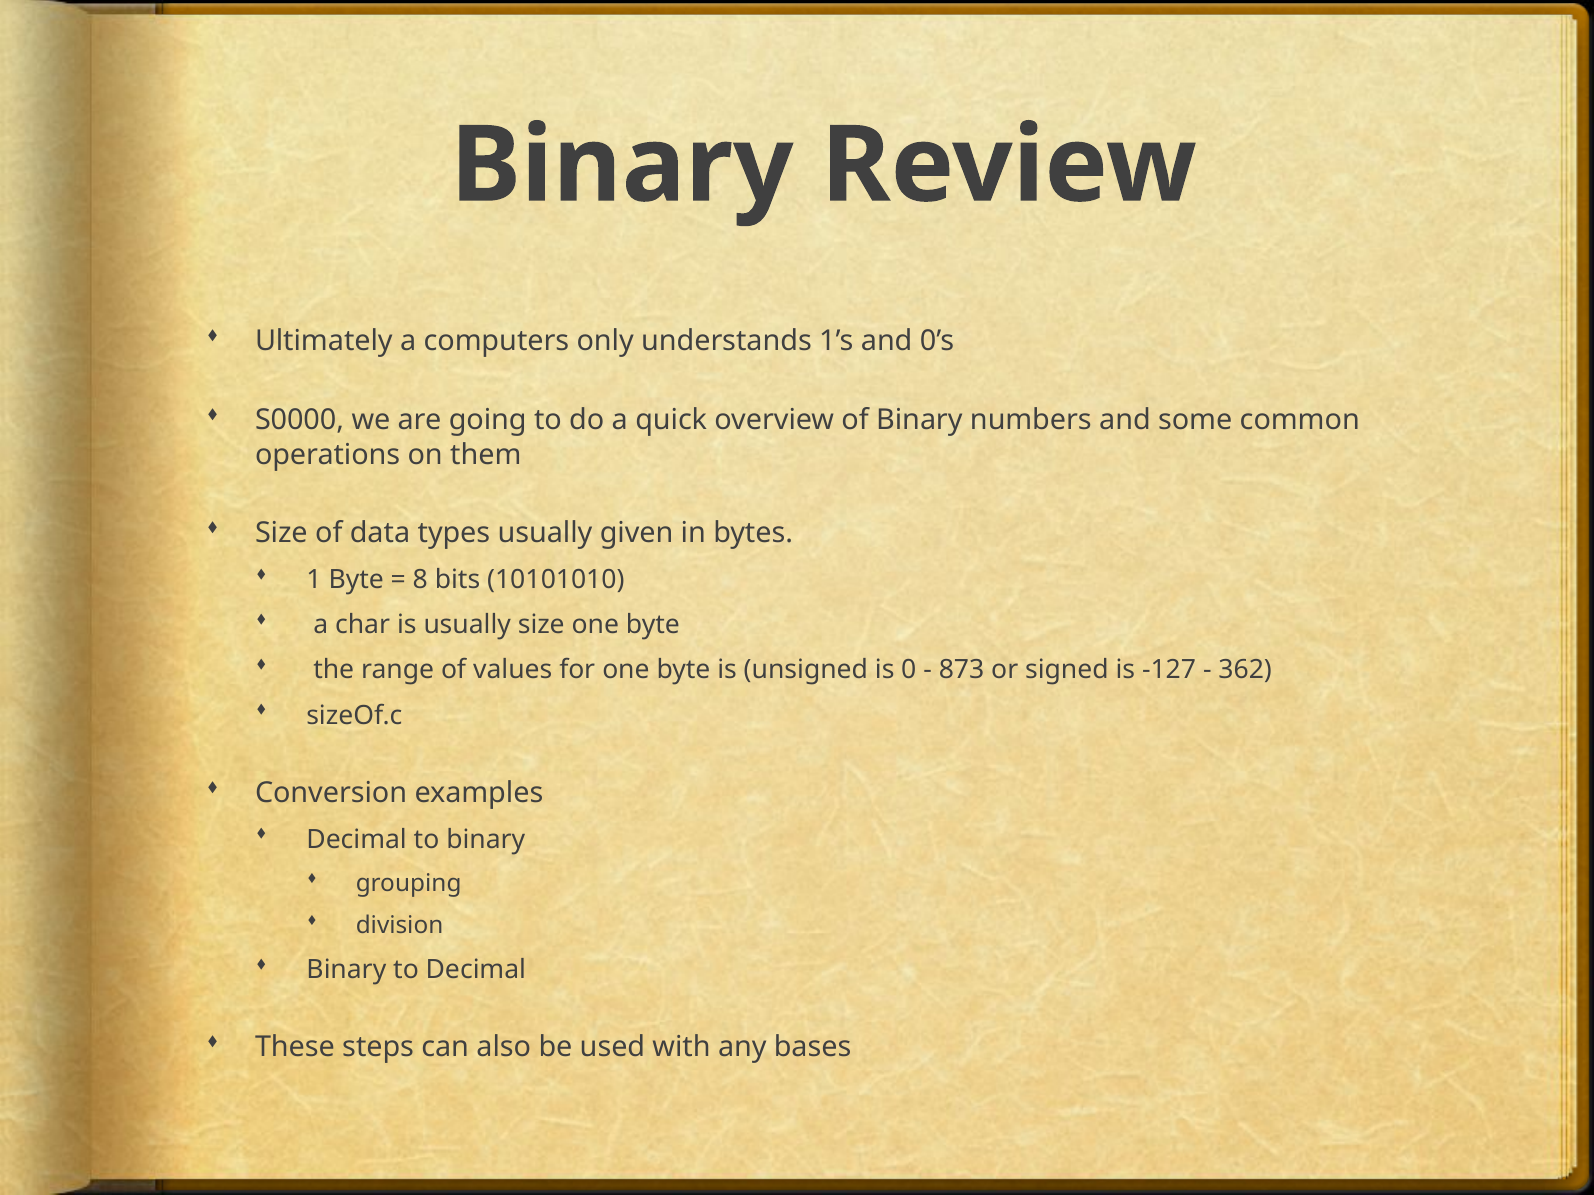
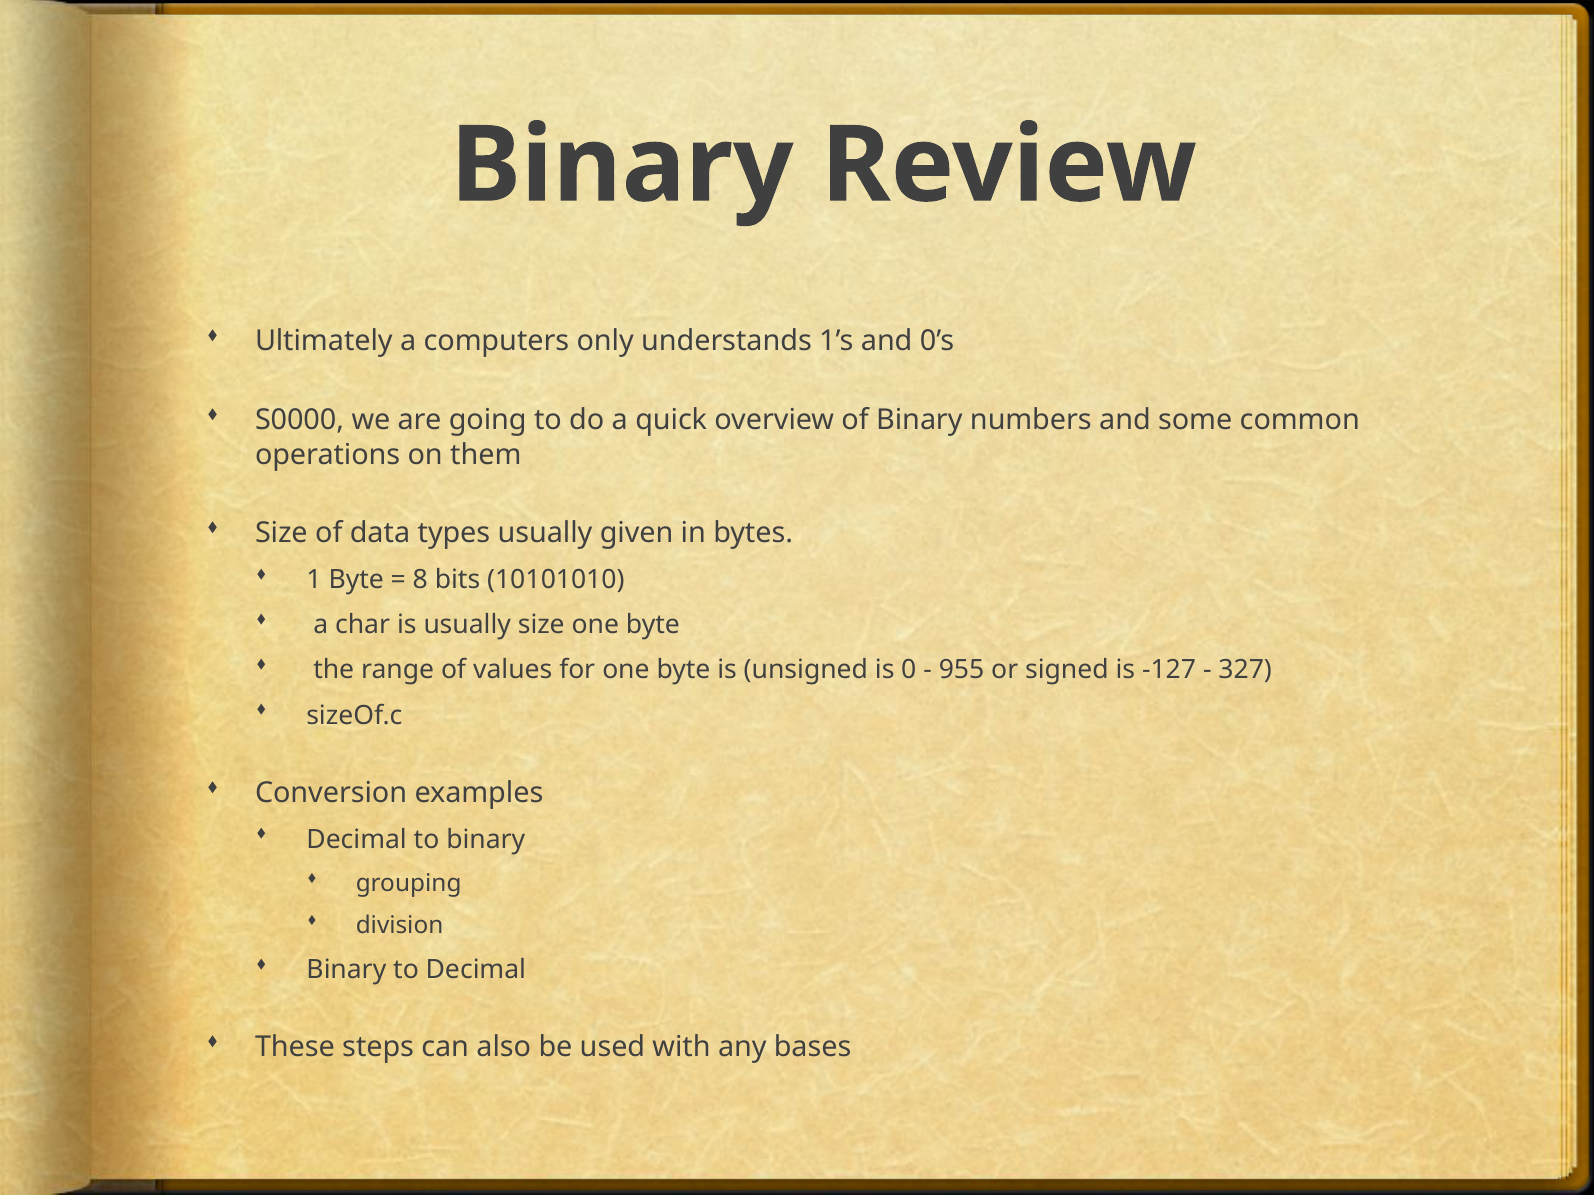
873: 873 -> 955 (962, 670)
362: 362 -> 327 (1245, 670)
